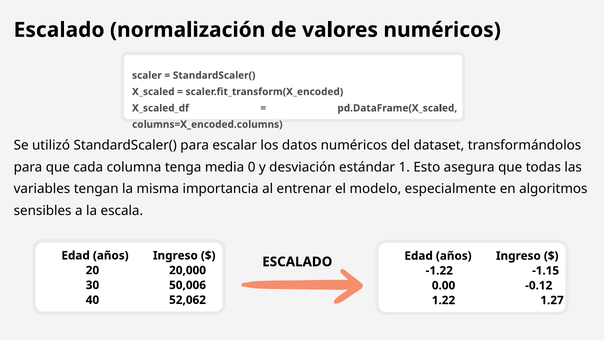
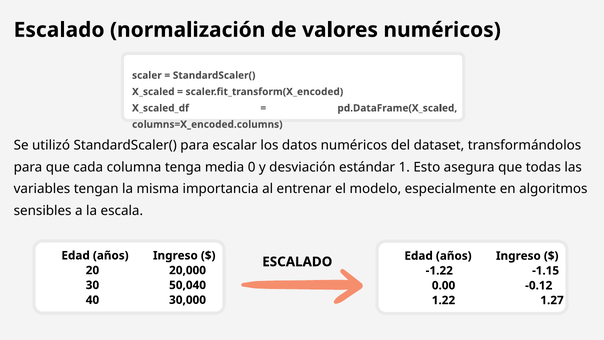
50,006: 50,006 -> 50,040 (188, 285)
52,062: 52,062 -> 30,000 (188, 300)
